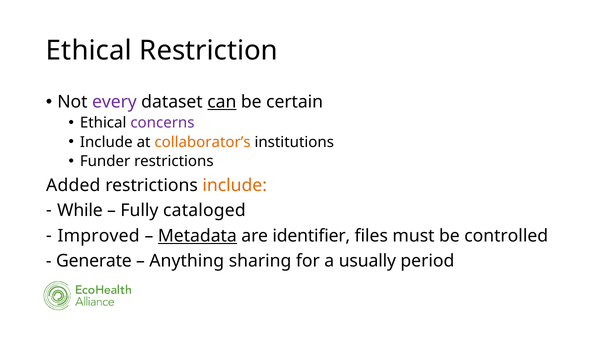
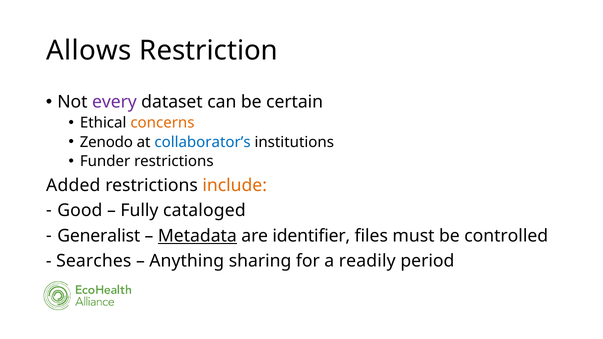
Ethical: Ethical -> Allows (89, 51)
can underline: present -> none (222, 102)
concerns colour: purple -> orange (162, 123)
Include: Include -> Zenodo (106, 142)
collaborator’s colour: orange -> blue (203, 142)
While: While -> Good (80, 211)
Improved: Improved -> Generalist (99, 236)
Generate: Generate -> Searches (94, 261)
usually: usually -> readily (367, 261)
